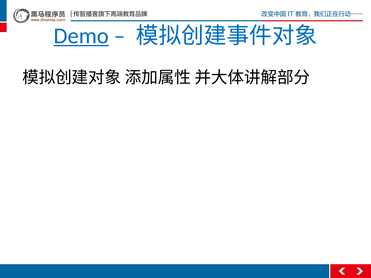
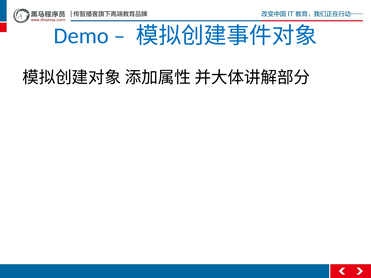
Demo underline: present -> none (81, 36)
